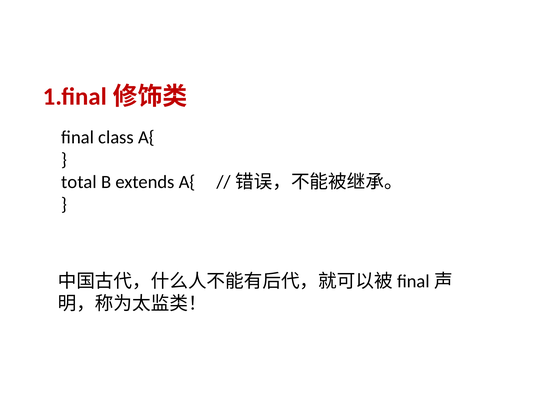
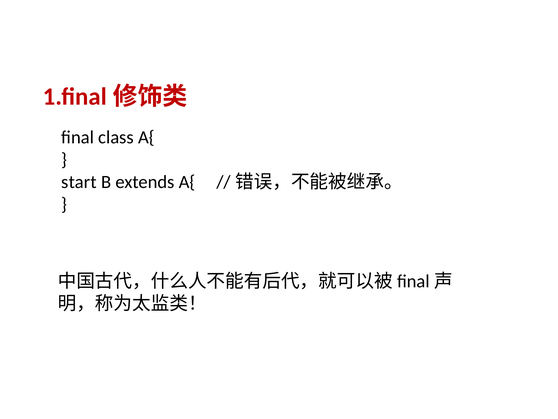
total: total -> start (79, 182)
